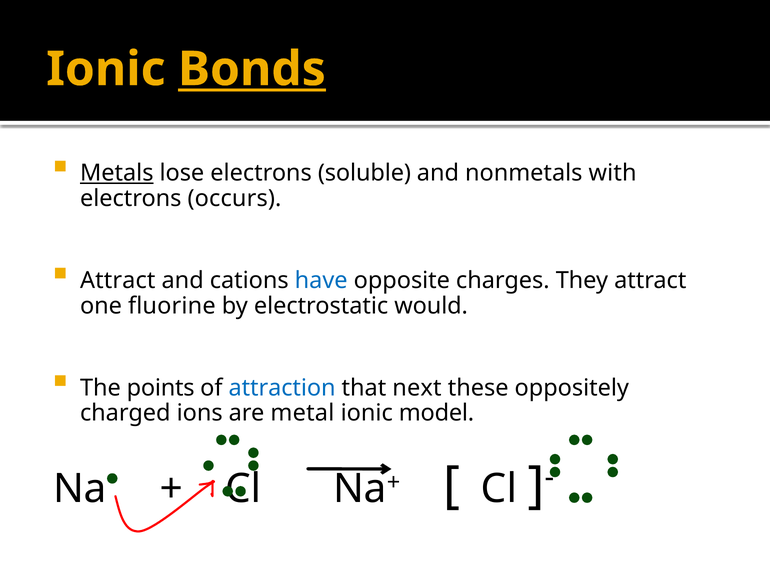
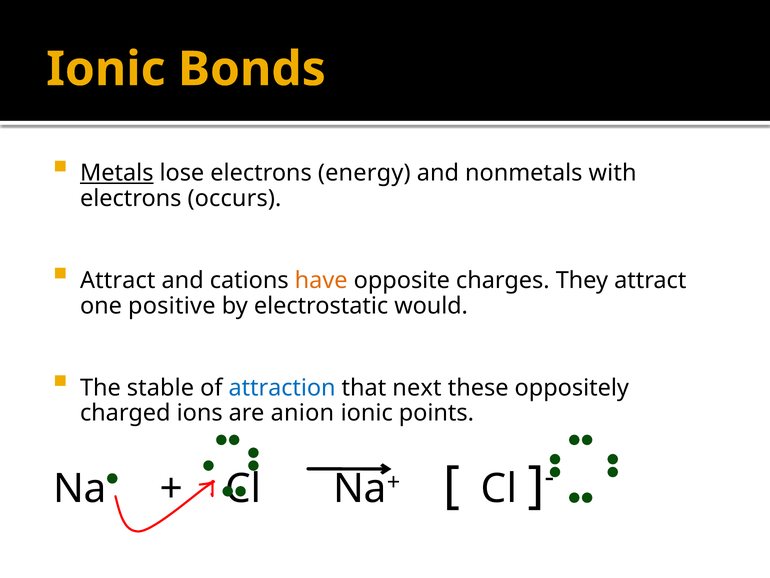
Bonds underline: present -> none (252, 69)
soluble: soluble -> energy (364, 173)
have colour: blue -> orange (321, 280)
fluorine: fluorine -> positive (172, 306)
points: points -> stable (160, 387)
metal: metal -> anion (302, 413)
model: model -> points (436, 413)
